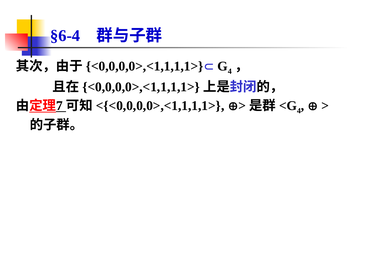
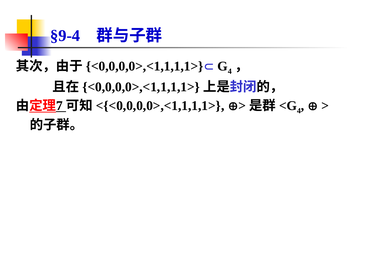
§6-4: §6-4 -> §9-4 (65, 36)
